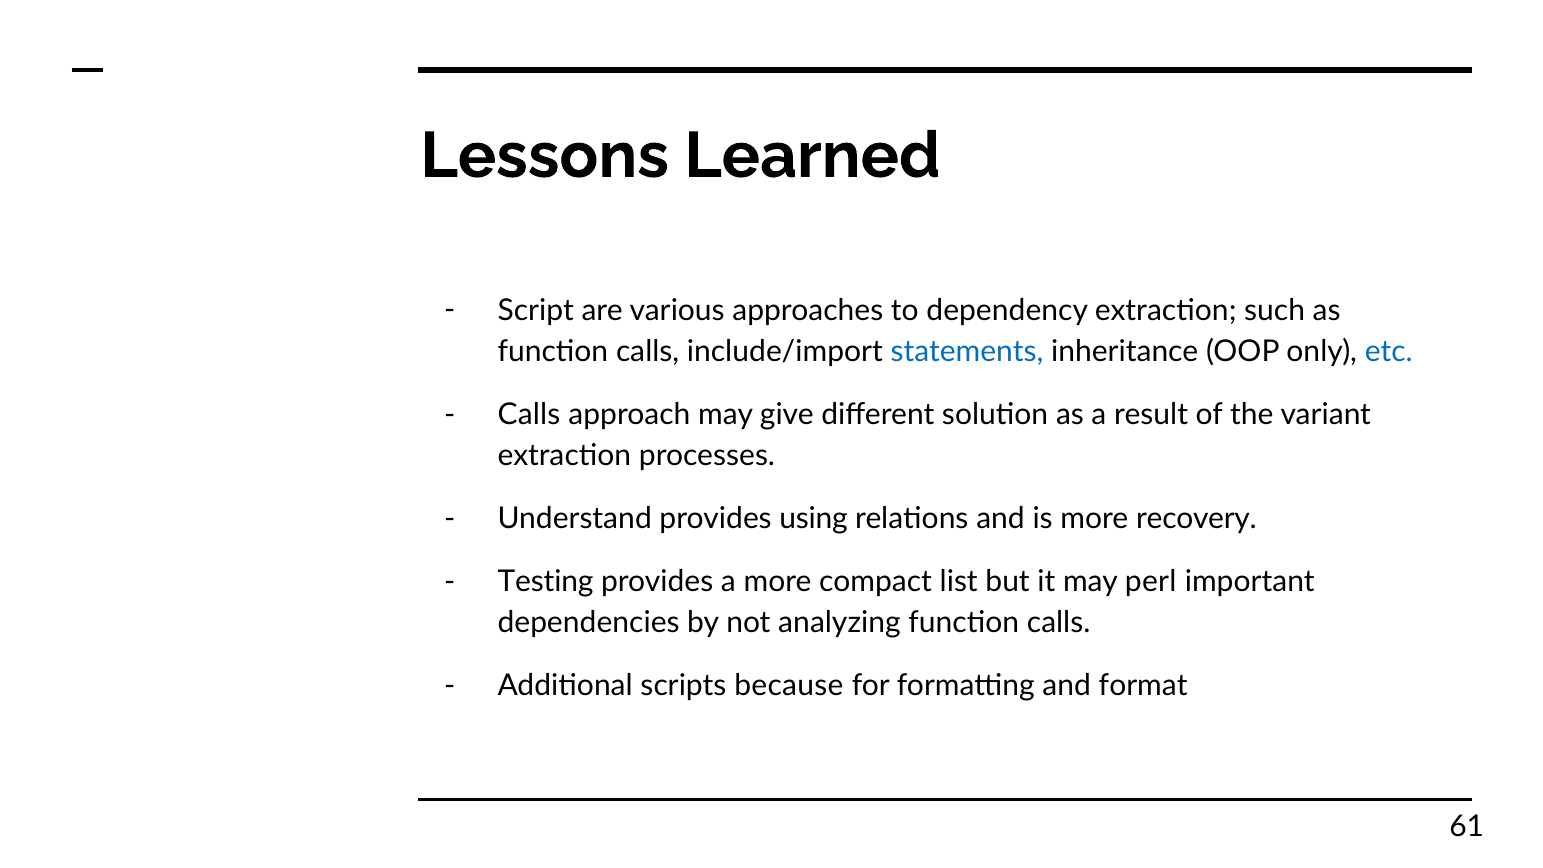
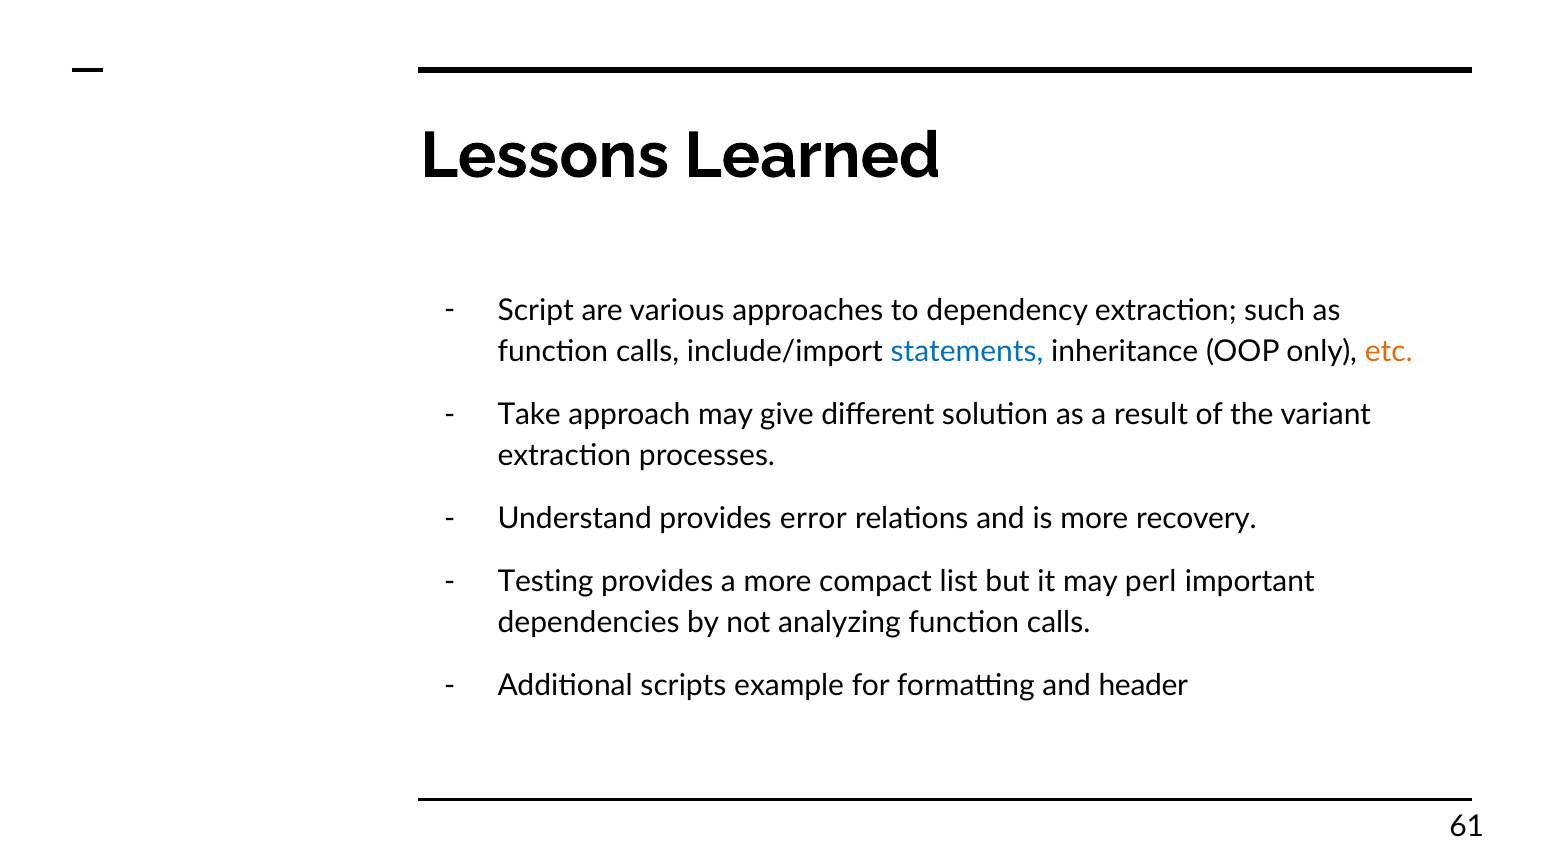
etc colour: blue -> orange (1389, 352)
Calls: Calls -> Take (529, 415)
using: using -> error (813, 519)
because: because -> example (789, 686)
format: format -> header (1143, 686)
